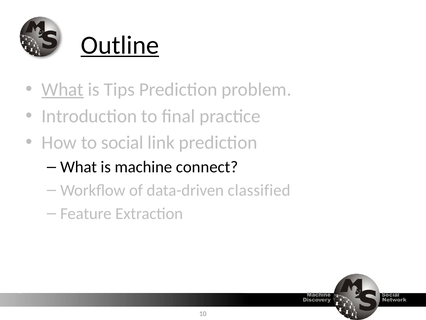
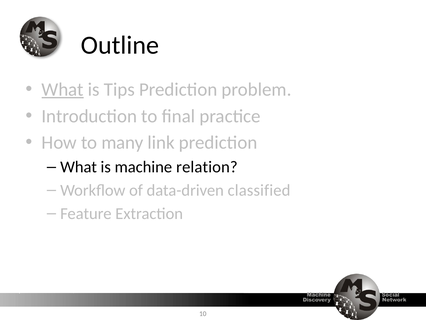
Outline underline: present -> none (120, 45)
social: social -> many (122, 142)
connect: connect -> relation (207, 167)
